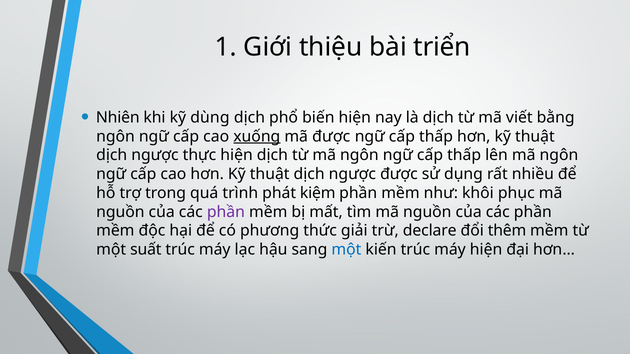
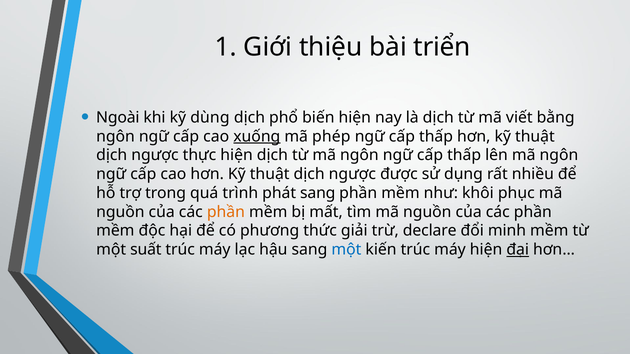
Nhiên: Nhiên -> Ngoài (118, 118)
mã được: được -> phép (331, 136)
phát kiệm: kiệm -> sang (318, 193)
phần colour: purple -> orange (226, 212)
thêm: thêm -> minh (507, 231)
đại underline: none -> present (518, 250)
